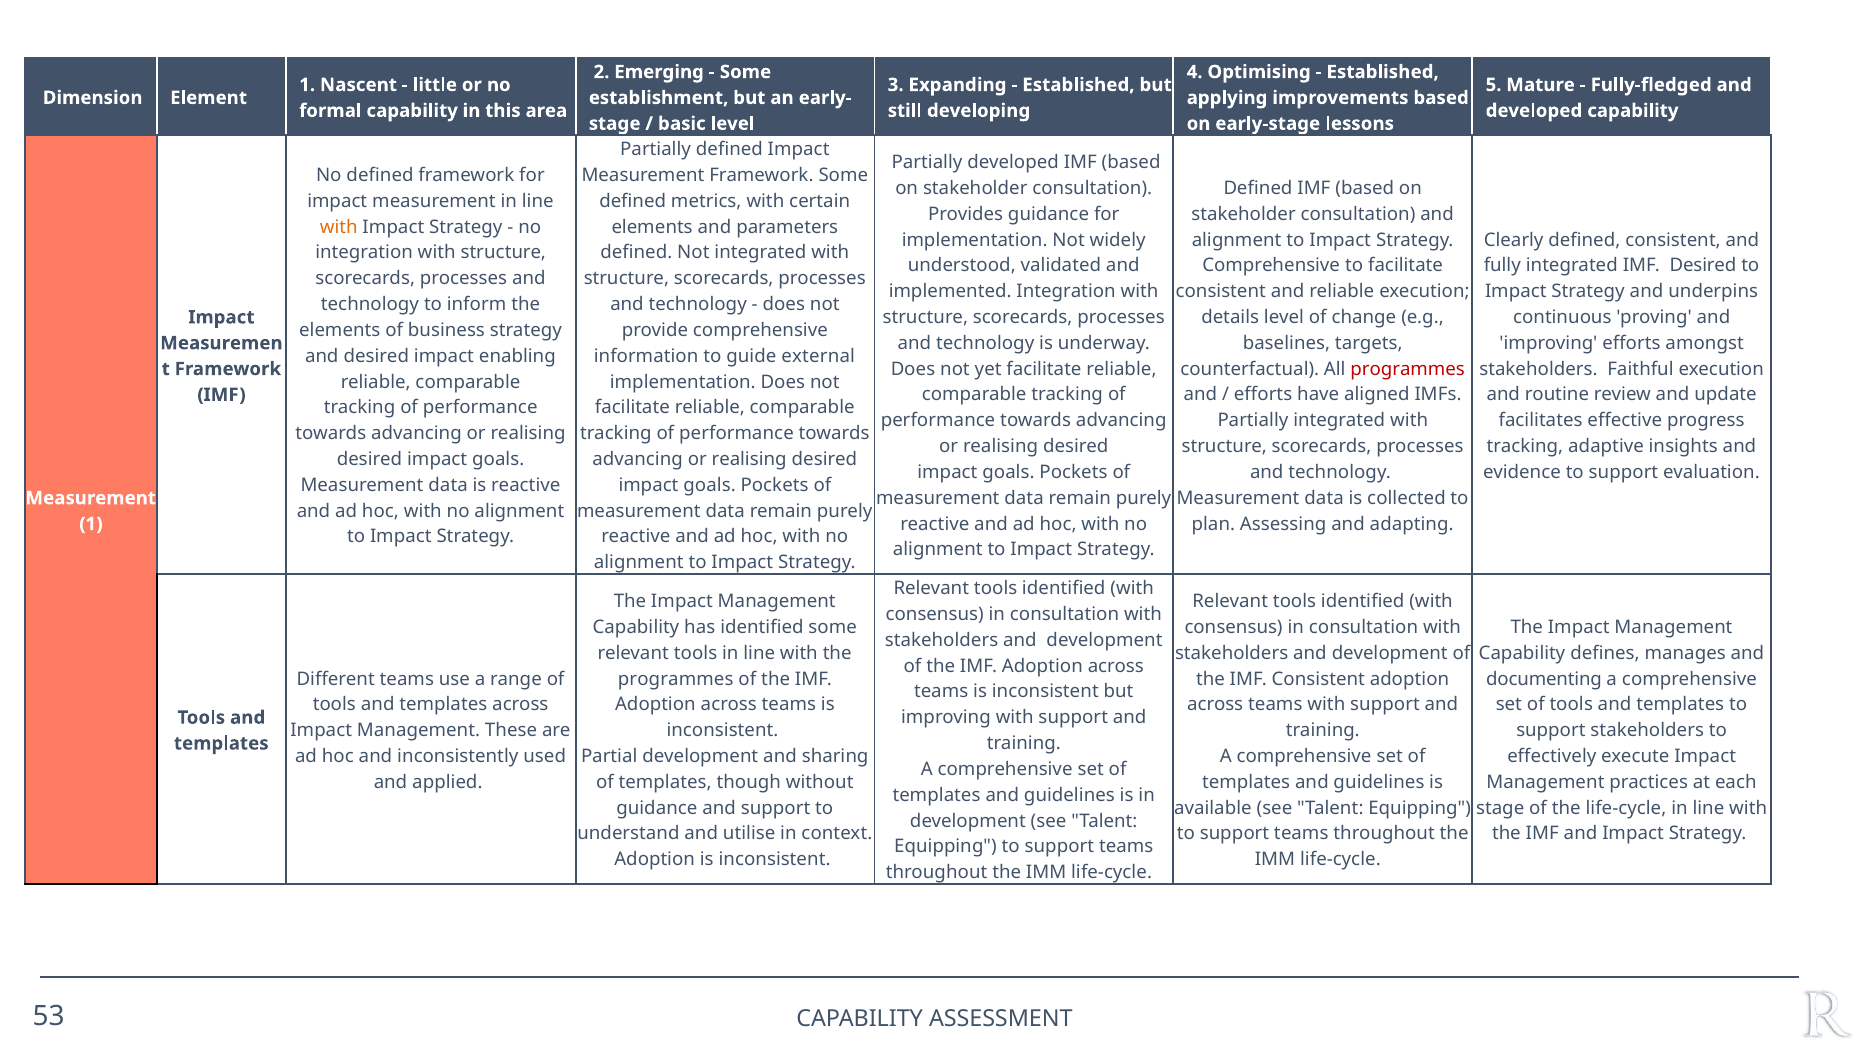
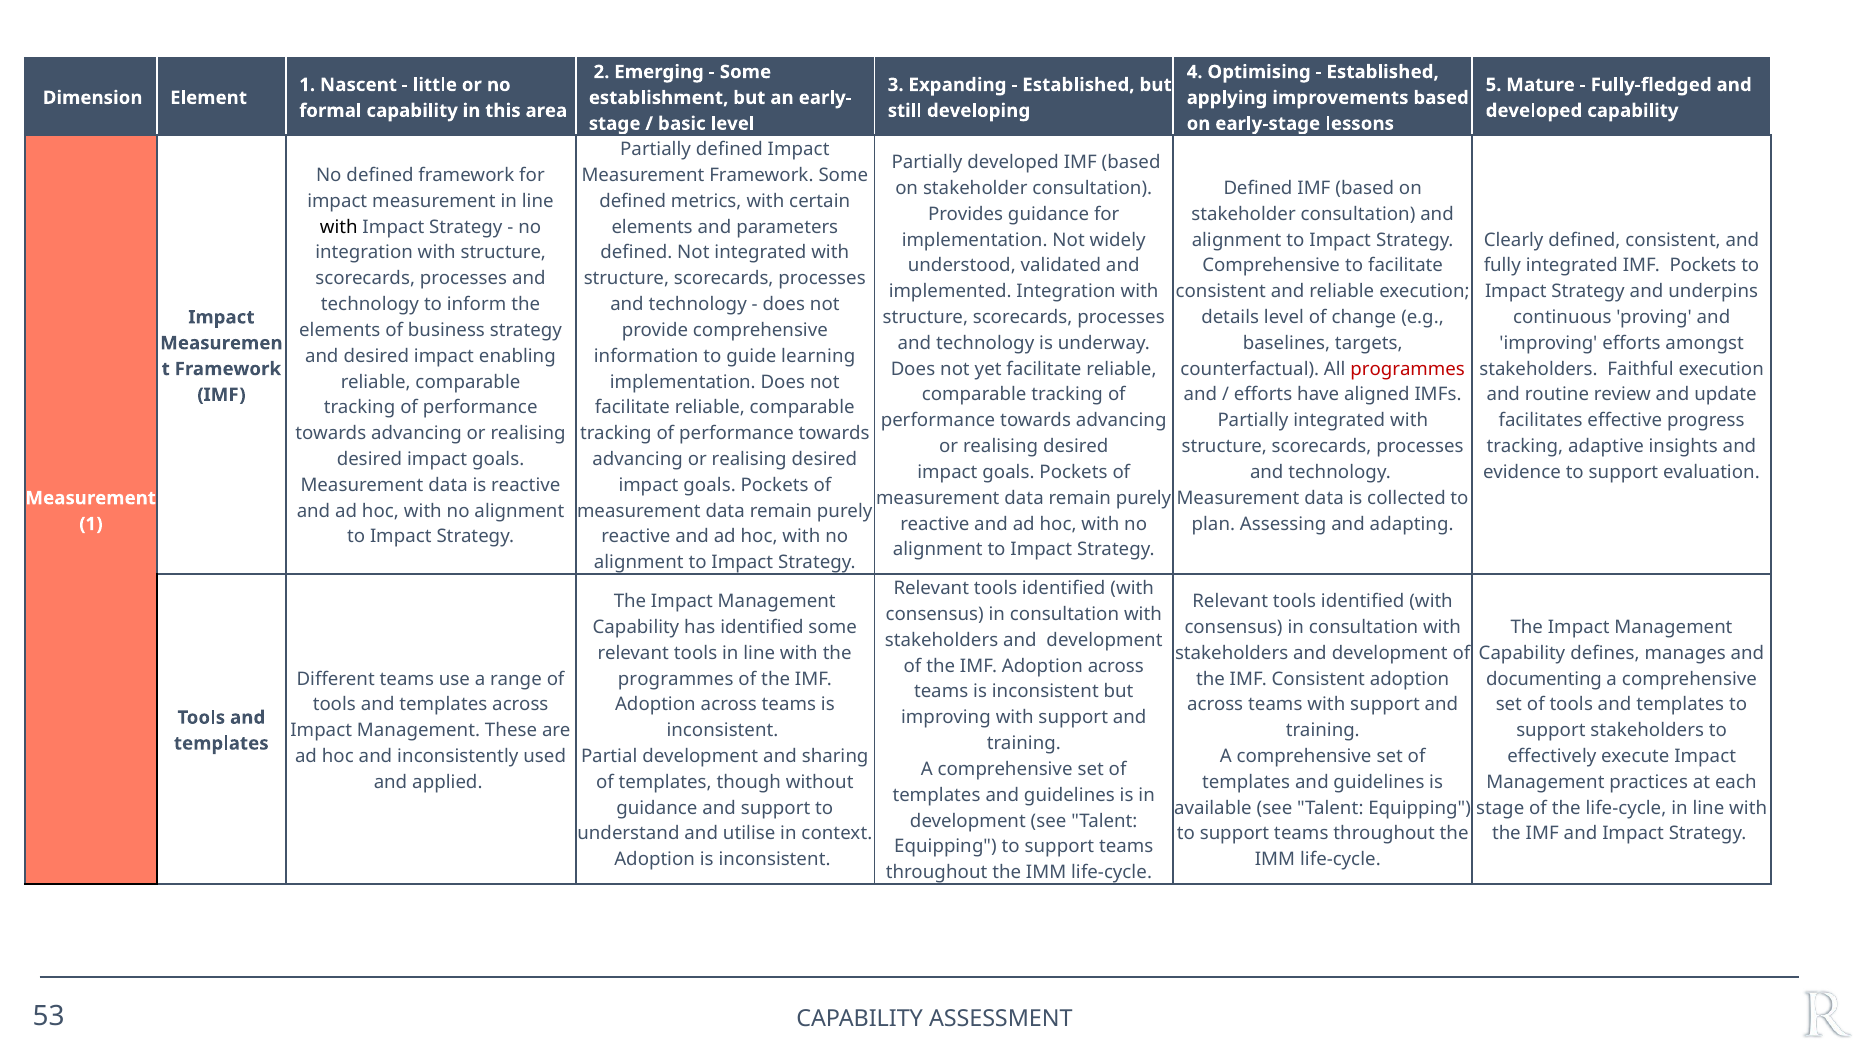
with colour: orange -> black (339, 227)
IMF Desired: Desired -> Pockets (1703, 266)
external: external -> learning (818, 356)
